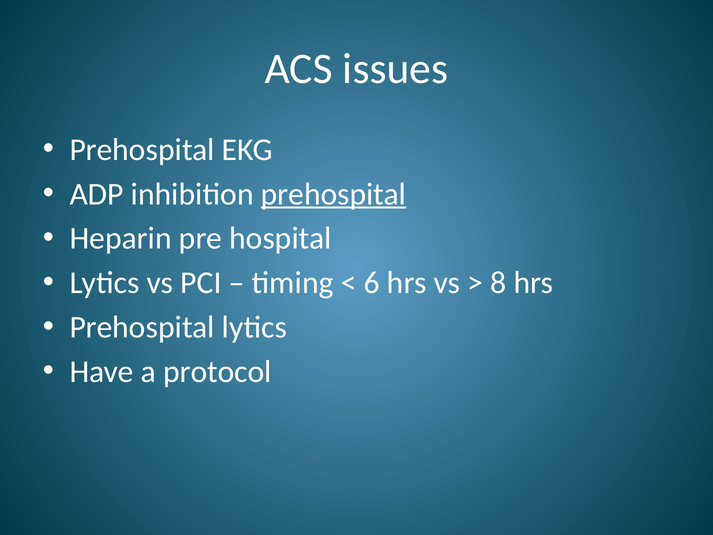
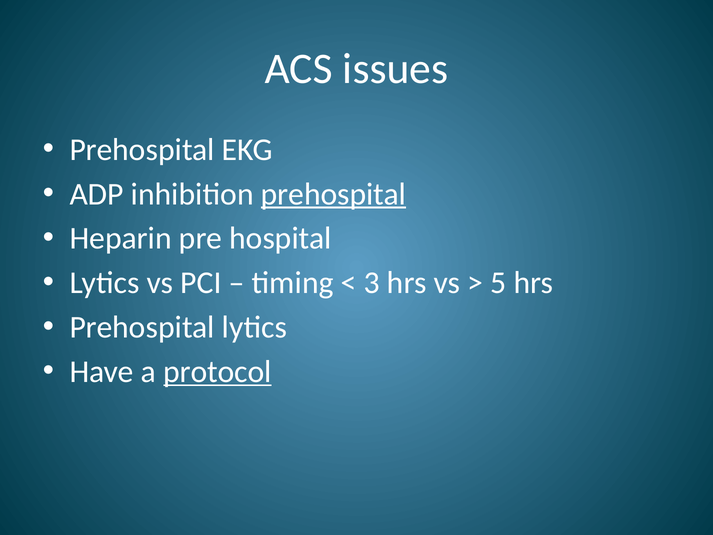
6: 6 -> 3 (372, 283)
8: 8 -> 5 (498, 283)
protocol underline: none -> present (217, 371)
